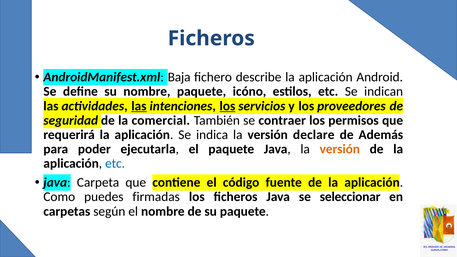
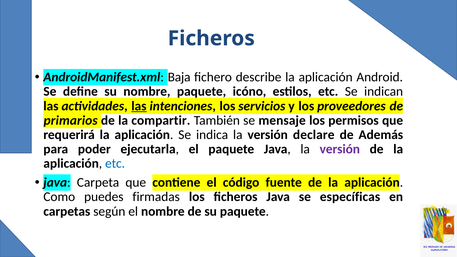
los underline: present -> none (227, 106)
seguridad: seguridad -> primarios (71, 120)
comercial: comercial -> compartir (161, 120)
contraer: contraer -> mensaje (282, 120)
versión colour: orange -> purple (340, 149)
seleccionar: seleccionar -> específicas (350, 197)
